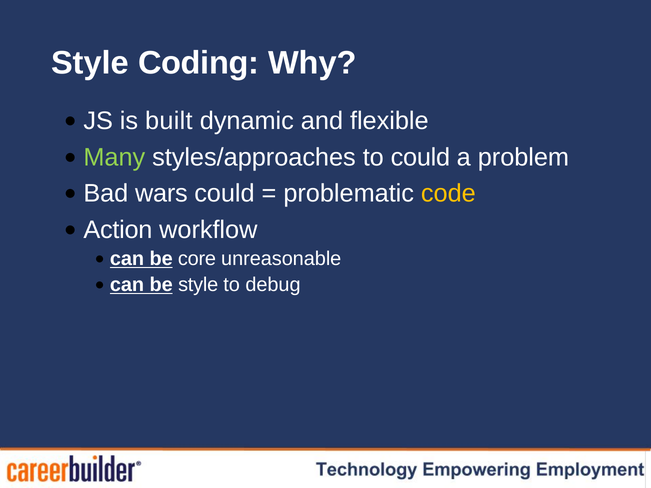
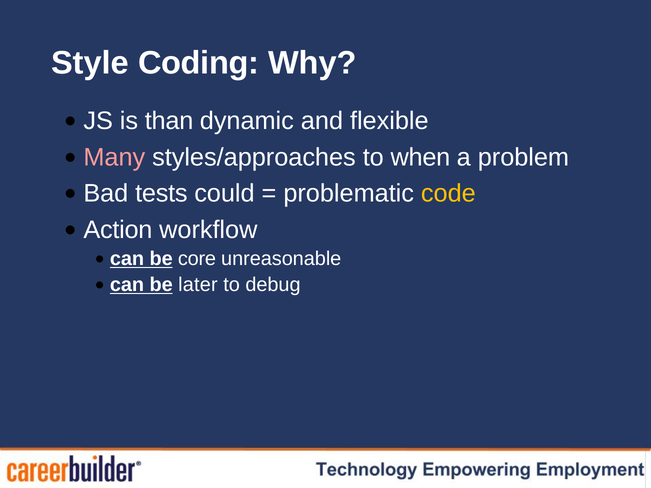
built: built -> than (169, 121)
Many colour: light green -> pink (114, 157)
to could: could -> when (420, 157)
wars: wars -> tests (161, 194)
be style: style -> later (198, 285)
